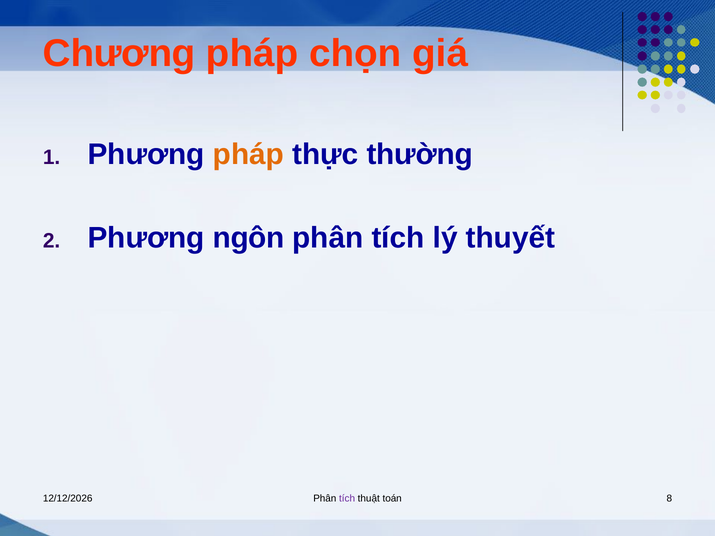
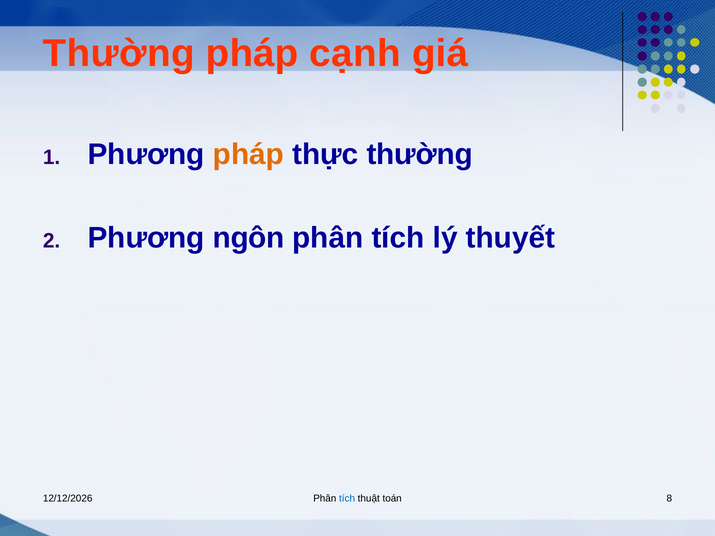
Chương: Chương -> Thường (119, 53)
chọn: chọn -> cạnh (355, 53)
tích colour: purple -> blue (347, 499)
